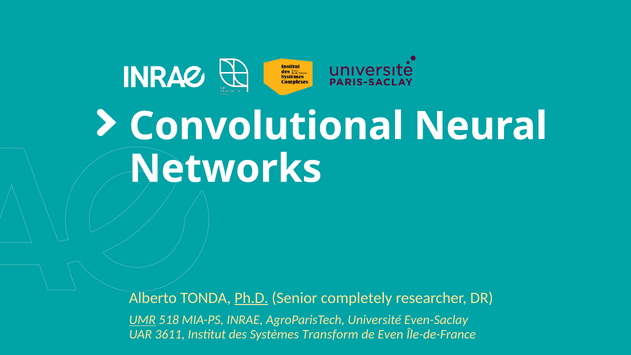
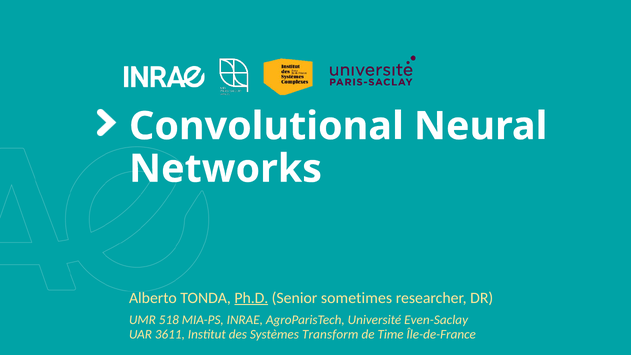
completely: completely -> sometimes (357, 298)
UMR underline: present -> none (142, 320)
Even: Even -> Time (391, 334)
